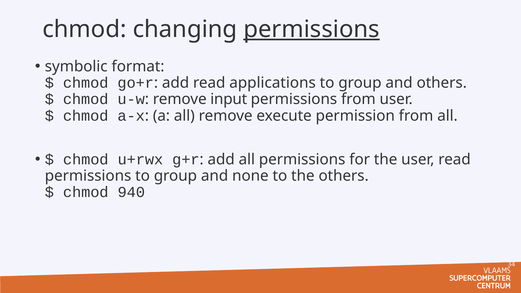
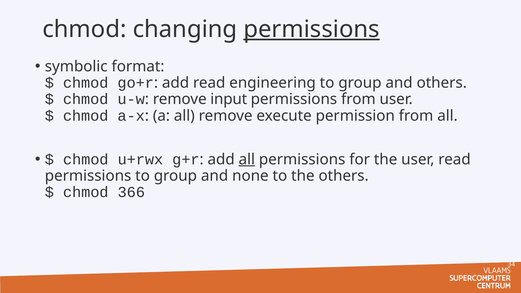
applications: applications -> engineering (273, 83)
all underline: none -> present (247, 159)
940: 940 -> 366 (131, 192)
